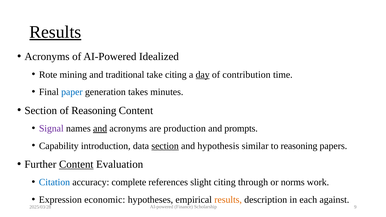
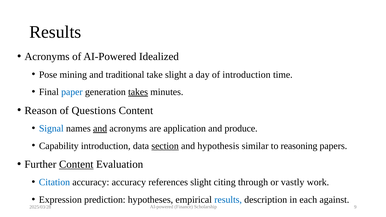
Results underline: present -> none (55, 32)
Rote: Rote -> Pose (48, 75)
take citing: citing -> slight (176, 75)
day underline: present -> none (203, 75)
of contribution: contribution -> introduction (247, 75)
takes underline: none -> present (138, 92)
Section: Section -> Reason (41, 111)
of Reasoning: Reasoning -> Questions (94, 111)
Signal colour: purple -> blue (51, 129)
production: production -> application (185, 129)
prompts: prompts -> produce (241, 129)
accuracy complete: complete -> accuracy (129, 182)
norms: norms -> vastly (293, 182)
economic: economic -> prediction (105, 200)
results colour: orange -> blue (228, 200)
